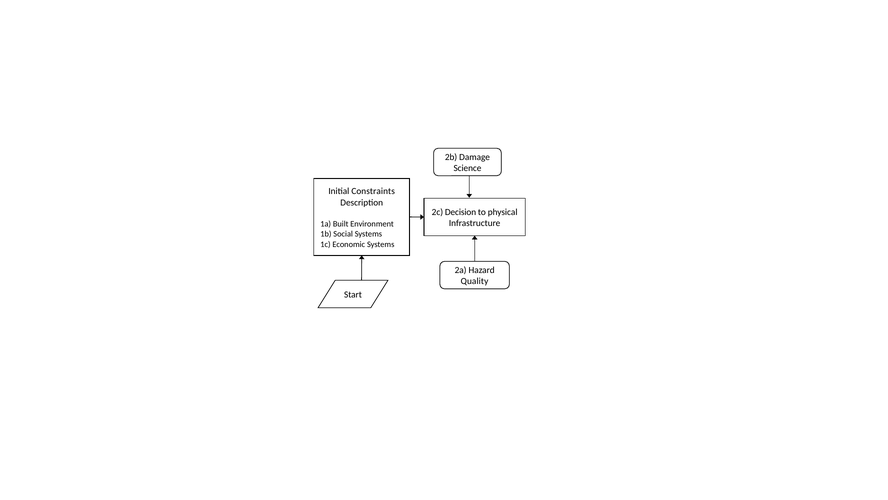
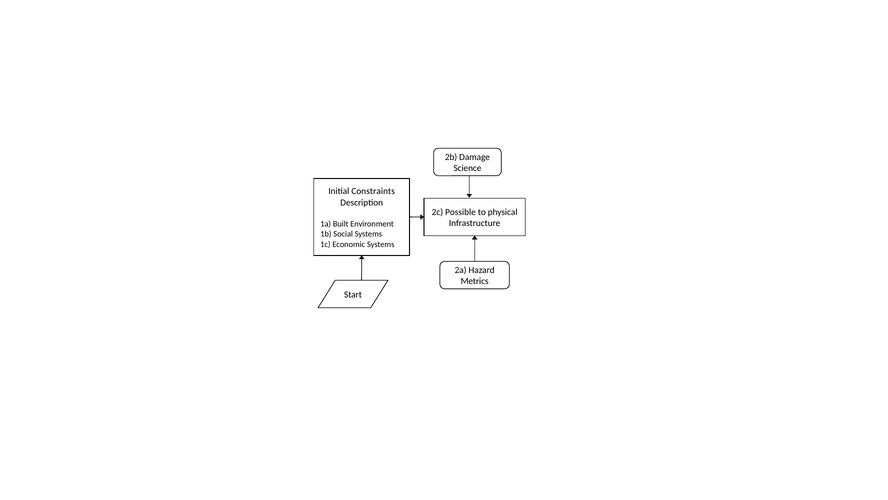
Decision: Decision -> Possible (460, 212)
Quality: Quality -> Metrics (475, 281)
